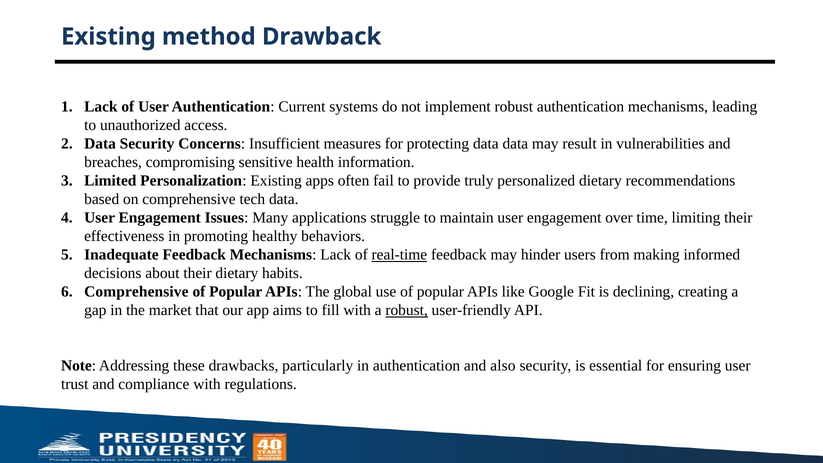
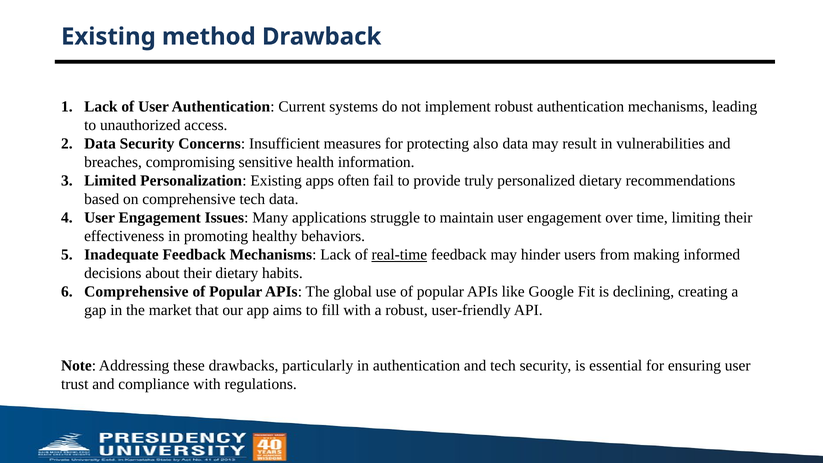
protecting data: data -> also (486, 144)
robust underline: present -> none (407, 310)
and also: also -> tech (503, 366)
